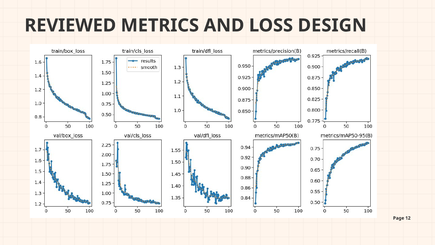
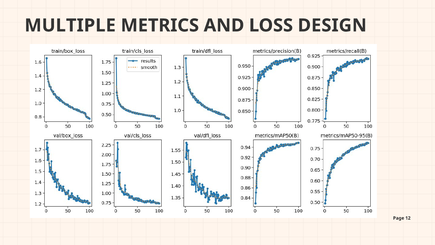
REVIEWED: REVIEWED -> MULTIPLE (70, 25)
